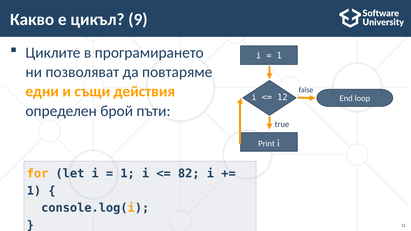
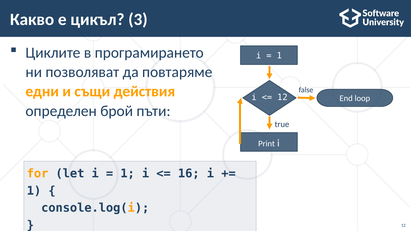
9: 9 -> 3 (138, 19)
82: 82 -> 16 (189, 174)
